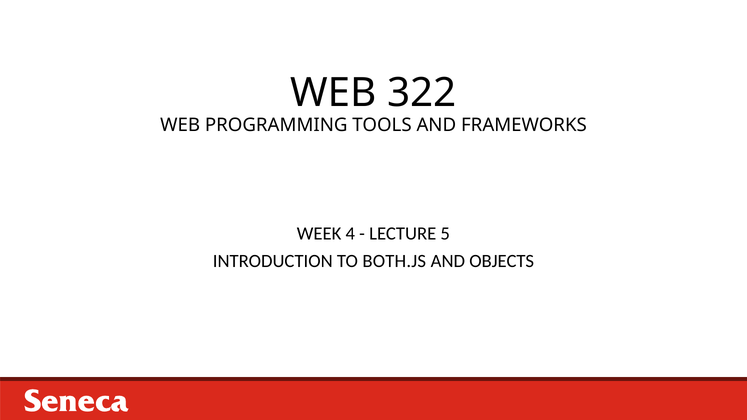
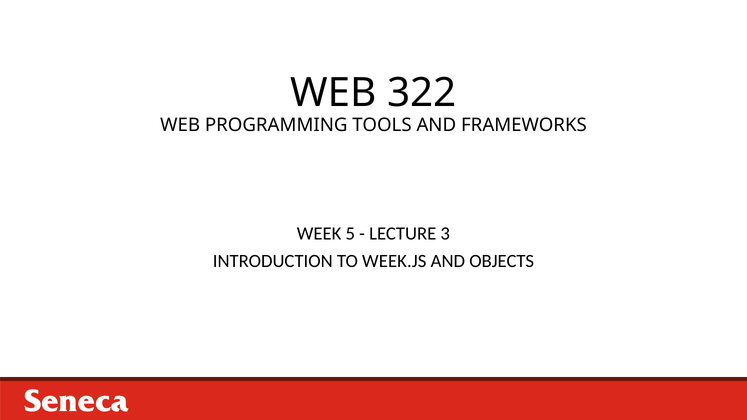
4: 4 -> 5 (350, 233)
5: 5 -> 3 (445, 233)
BOTH.JS: BOTH.JS -> WEEK.JS (394, 261)
